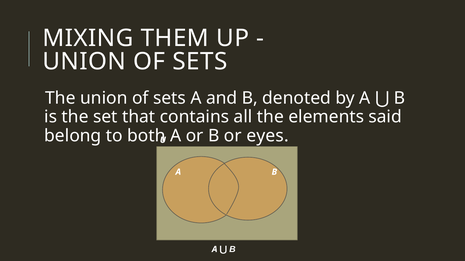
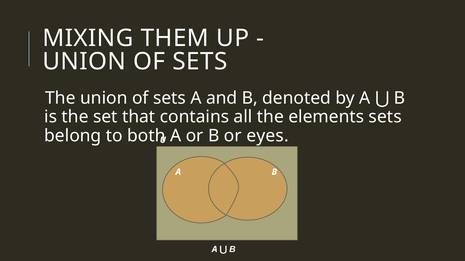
elements said: said -> sets (385, 117)
